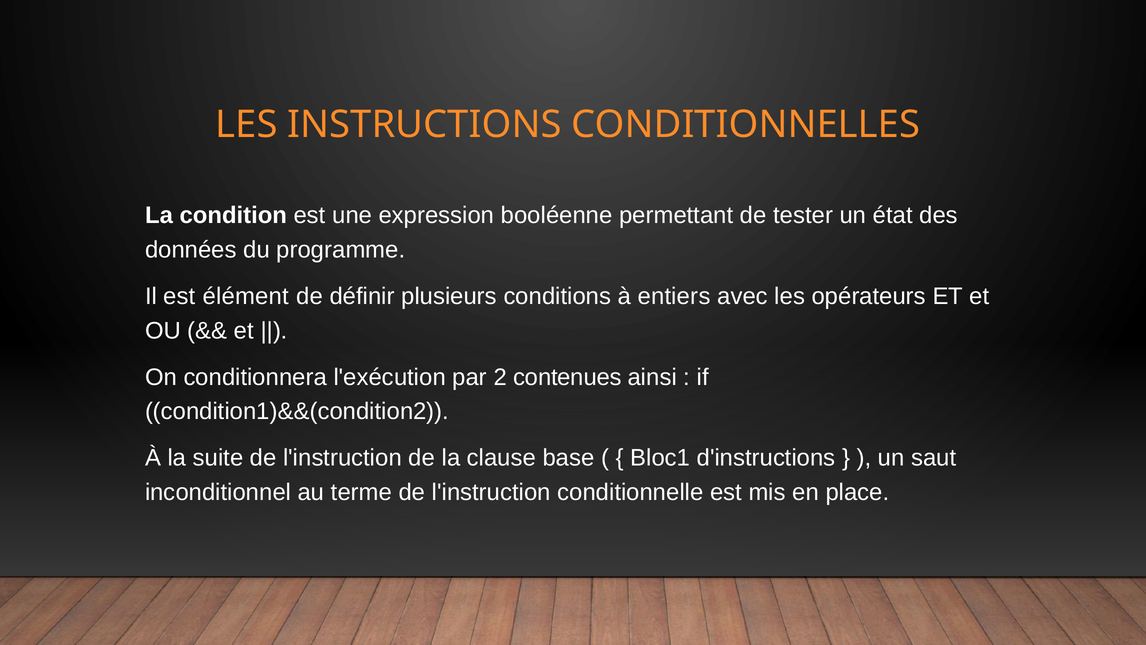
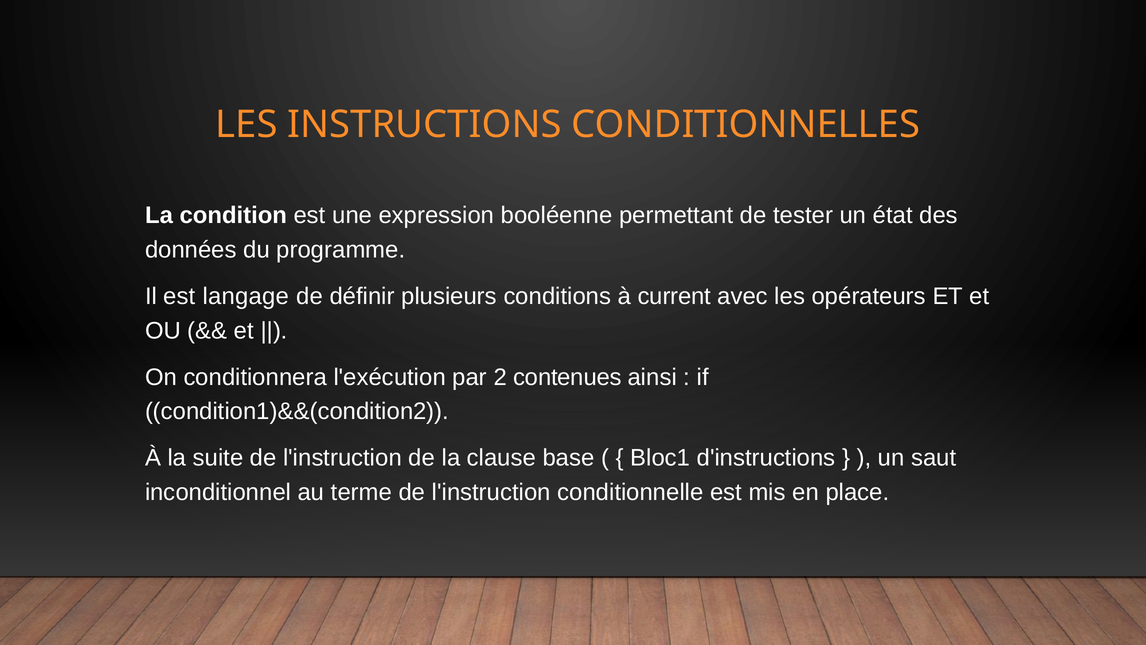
élément: élément -> langage (246, 296)
entiers: entiers -> current (674, 296)
